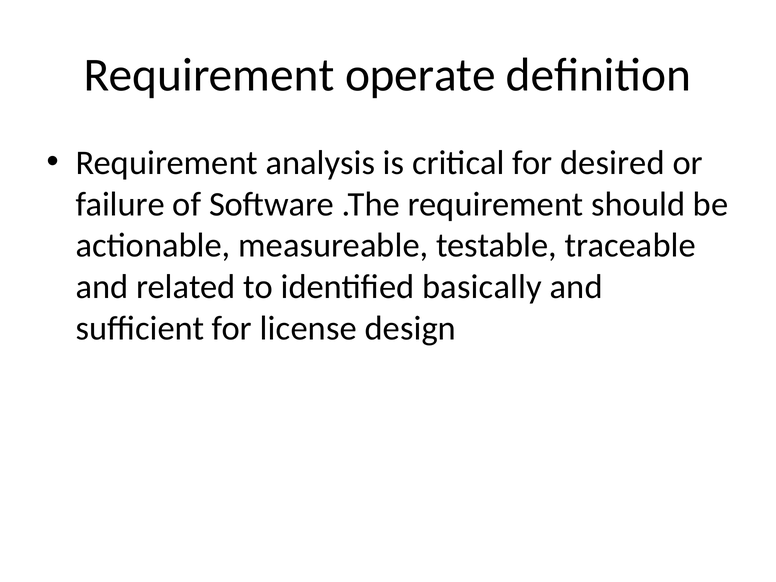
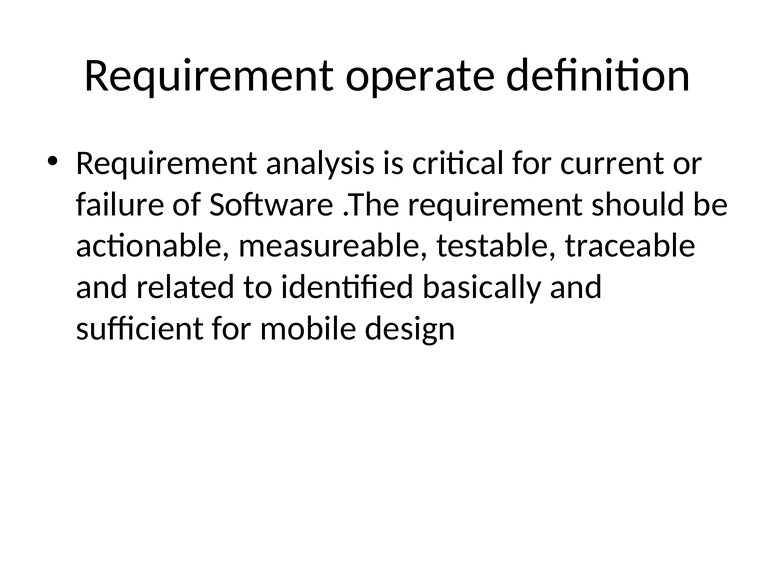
desired: desired -> current (612, 163)
license: license -> mobile (308, 328)
